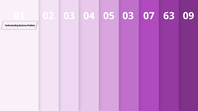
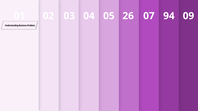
05 03: 03 -> 26 (128, 16)
63: 63 -> 94 (169, 16)
